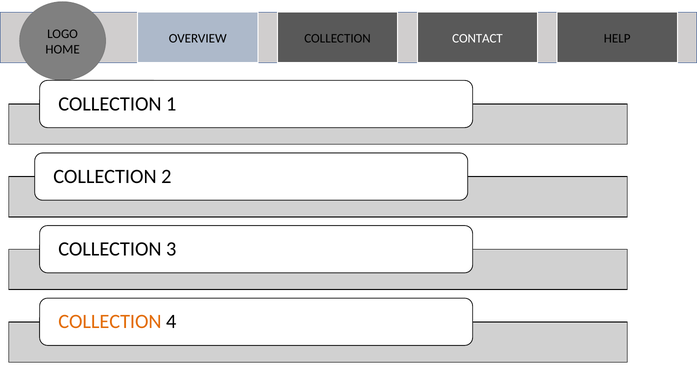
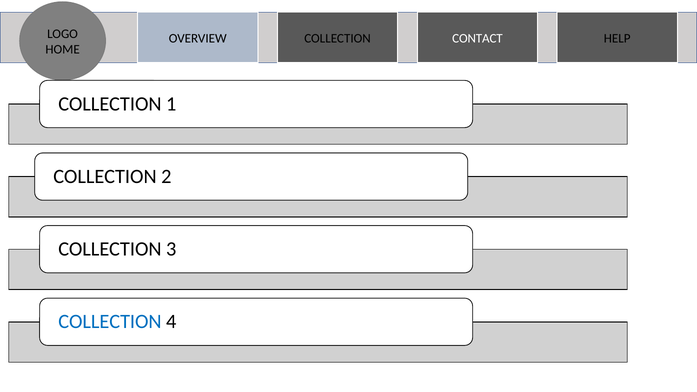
COLLECTION colour: orange -> blue (110, 322)
